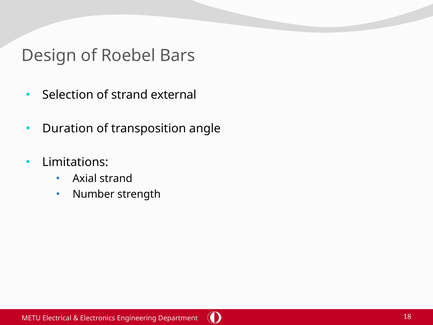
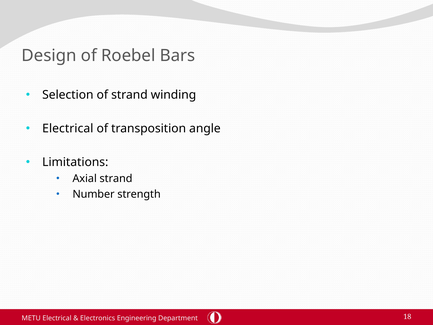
external: external -> winding (173, 95)
Duration: Duration -> Electrical (68, 128)
